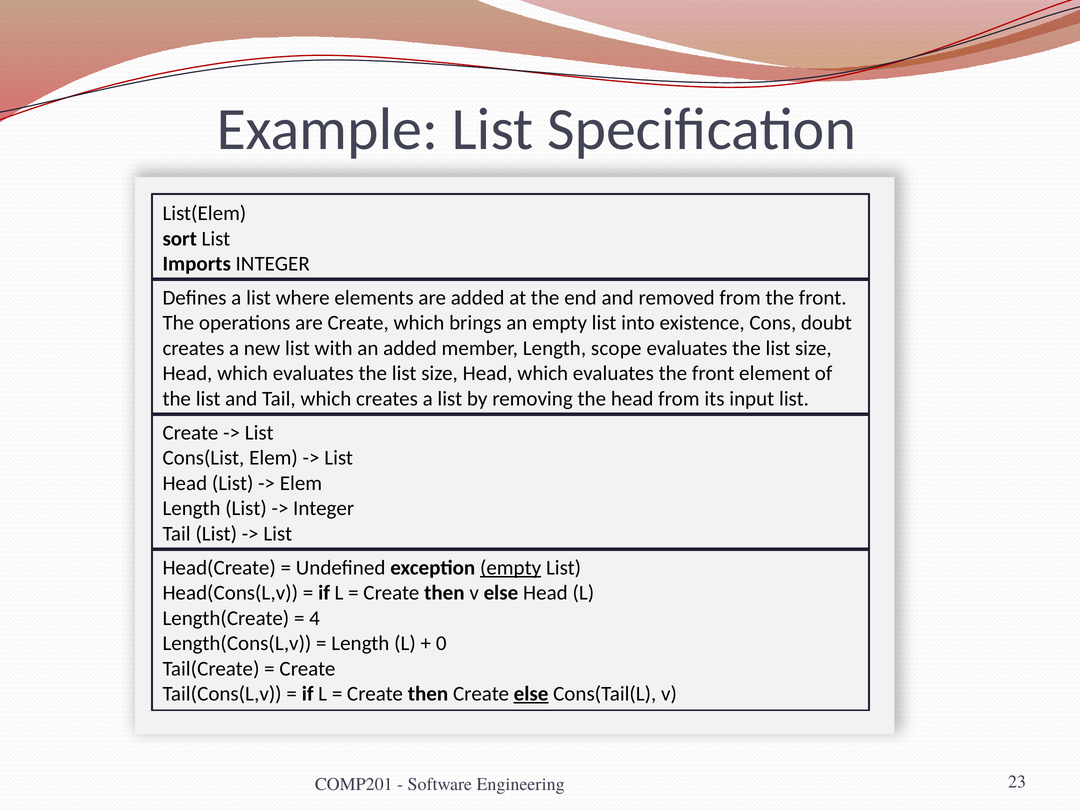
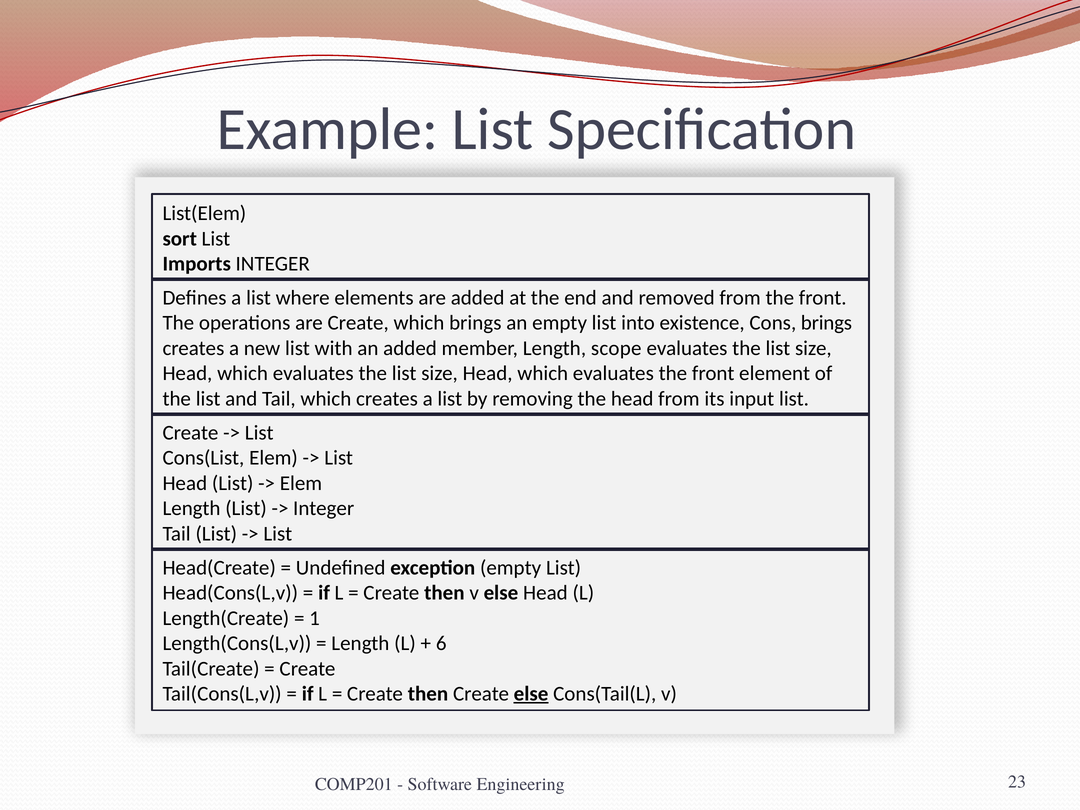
Cons doubt: doubt -> brings (826, 323)
empty underline: present -> none (511, 568)
4: 4 -> 1 (314, 618)
0: 0 -> 6 (441, 643)
